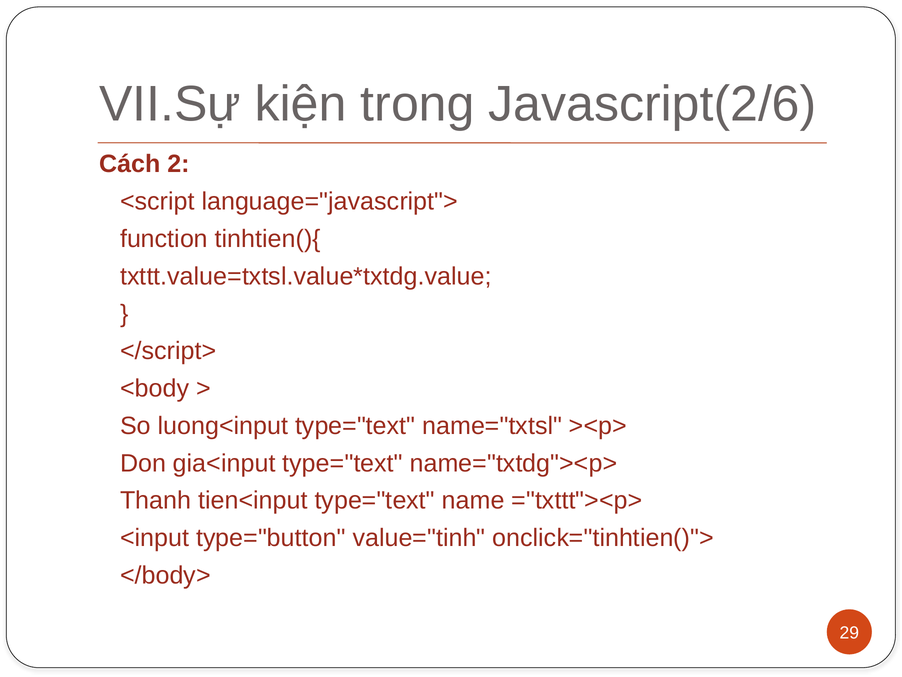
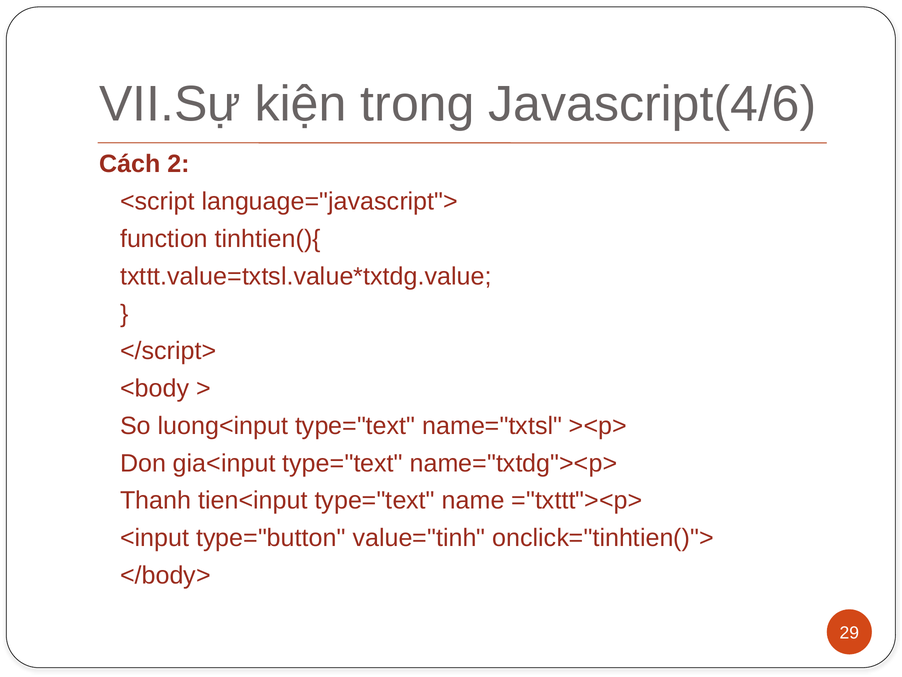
Javascript(2/6: Javascript(2/6 -> Javascript(4/6 (652, 104)
